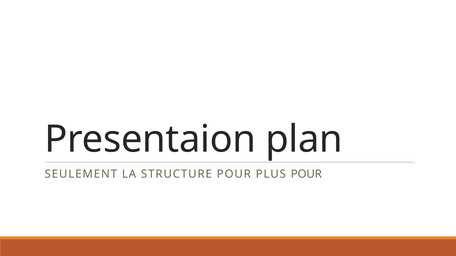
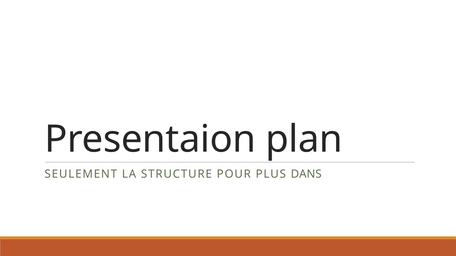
PLUS POUR: POUR -> DANS (306, 174)
